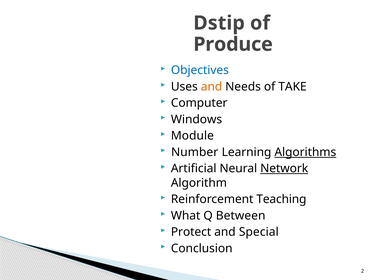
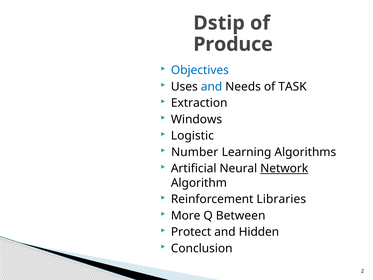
and colour: orange -> blue (212, 87)
TAKE: TAKE -> TASK (292, 87)
Computer: Computer -> Extraction (199, 103)
Module: Module -> Logistic (192, 136)
Algorithms underline: present -> none (305, 152)
Teaching: Teaching -> Libraries (281, 199)
What: What -> More (186, 215)
Special: Special -> Hidden (259, 232)
